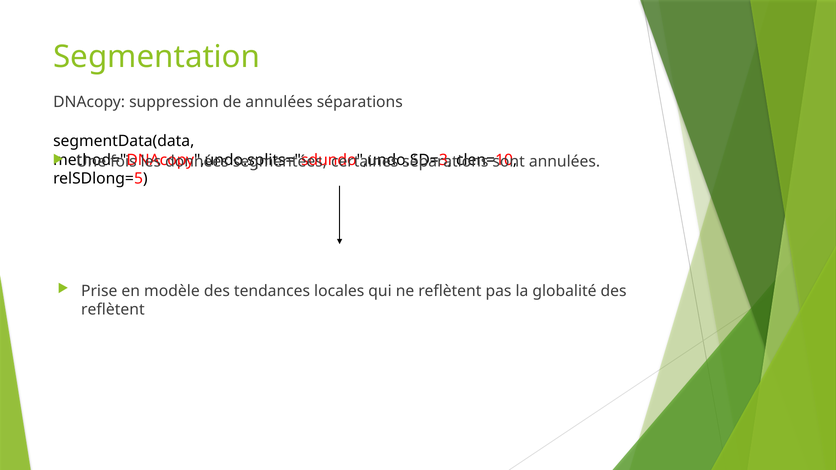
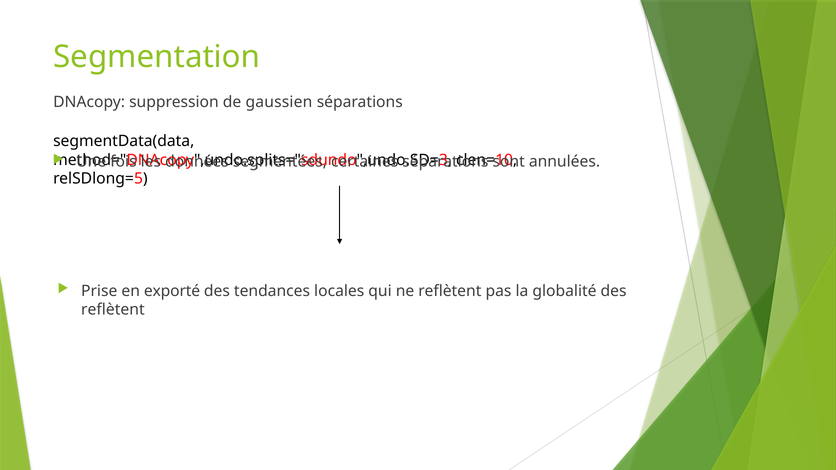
de annulées: annulées -> gaussien (279, 102)
modèle: modèle -> exporté (172, 291)
